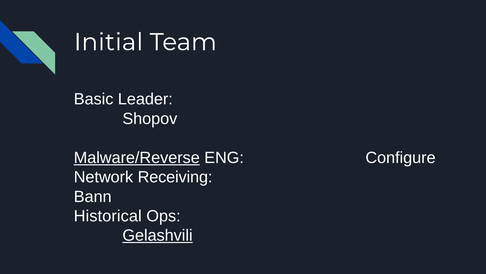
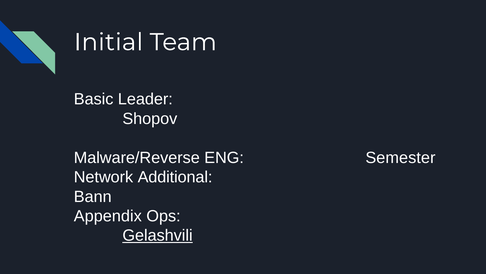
Malware/Reverse underline: present -> none (137, 157)
Configure: Configure -> Semester (400, 157)
Receiving: Receiving -> Additional (175, 177)
Historical: Historical -> Appendix (108, 216)
